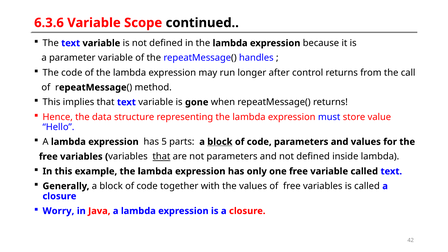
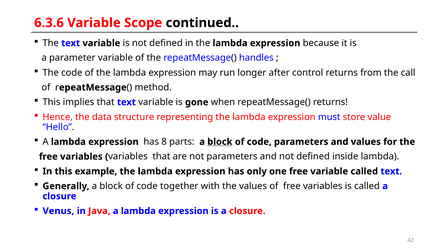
5: 5 -> 8 (164, 142)
that underline: present -> none (161, 157)
Worry: Worry -> Venus (58, 211)
